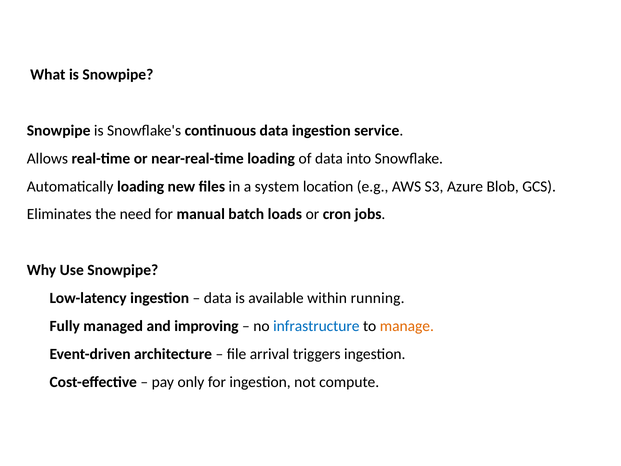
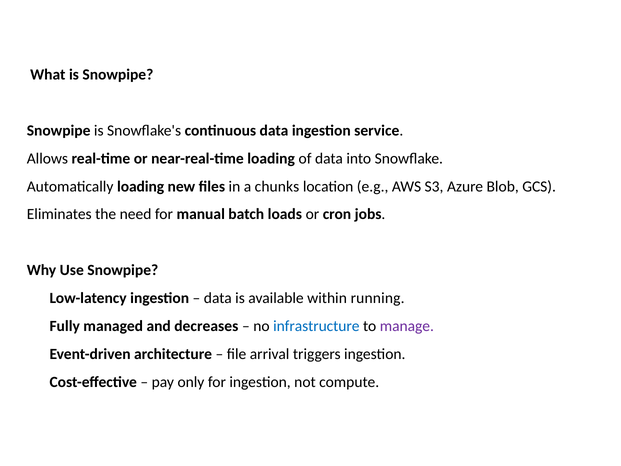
system: system -> chunks (277, 186)
improving: improving -> decreases (206, 326)
manage colour: orange -> purple (407, 326)
